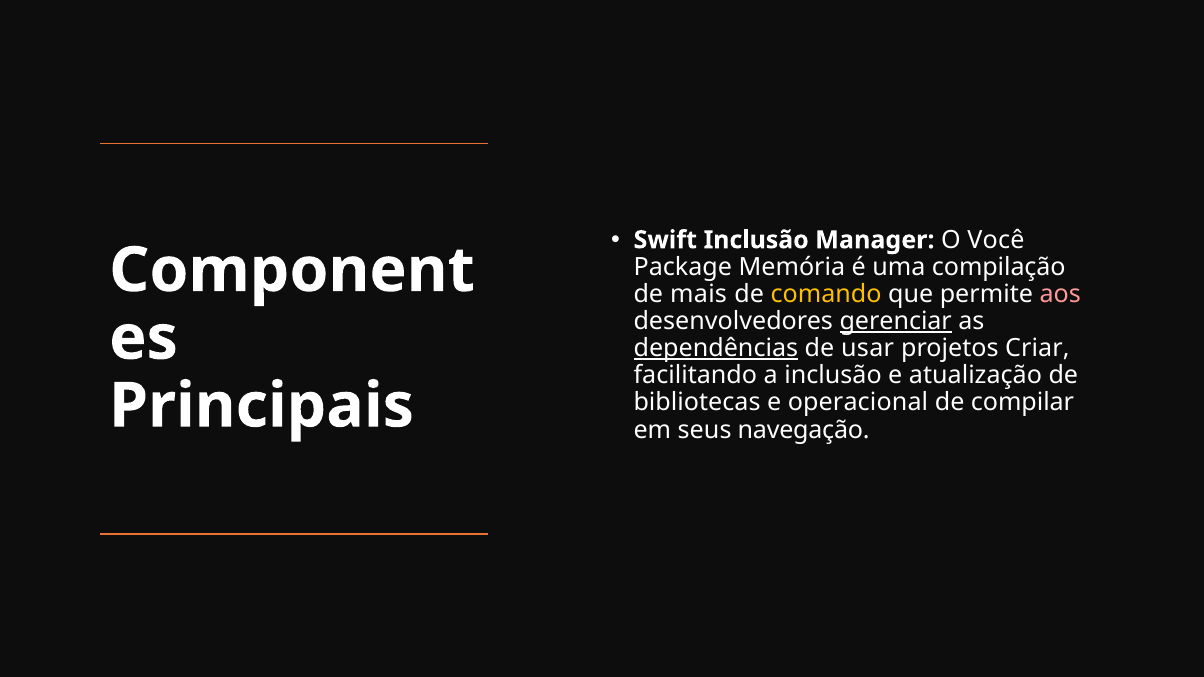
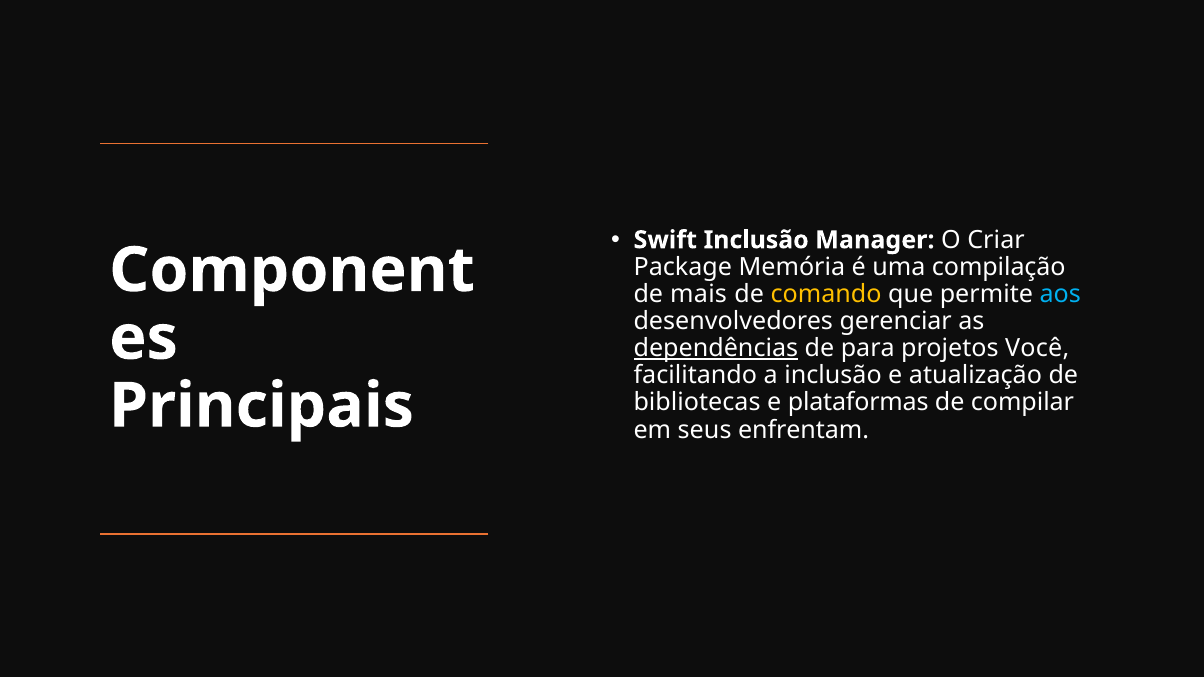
Você: Você -> Criar (996, 240)
aos colour: pink -> light blue (1060, 294)
gerenciar underline: present -> none (896, 321)
usar: usar -> para (868, 349)
Criar: Criar -> Você (1037, 349)
operacional: operacional -> plataformas (858, 403)
navegação: navegação -> enfrentam (804, 430)
